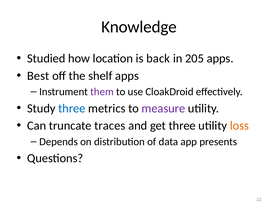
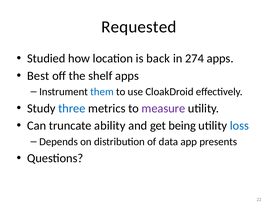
Knowledge: Knowledge -> Requested (139, 27)
205: 205 -> 274 (195, 58)
them colour: purple -> blue (102, 92)
traces: traces -> ability (110, 125)
get three: three -> being (182, 125)
loss colour: orange -> blue (239, 125)
